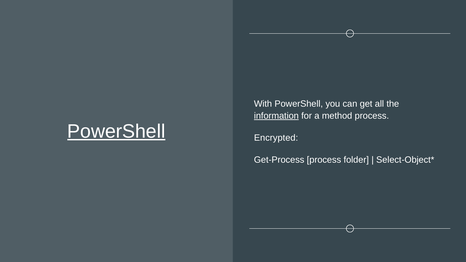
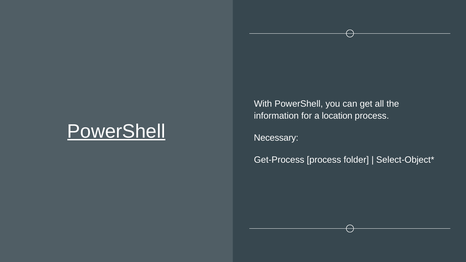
information underline: present -> none (276, 116)
method: method -> location (337, 116)
Encrypted: Encrypted -> Necessary (276, 138)
